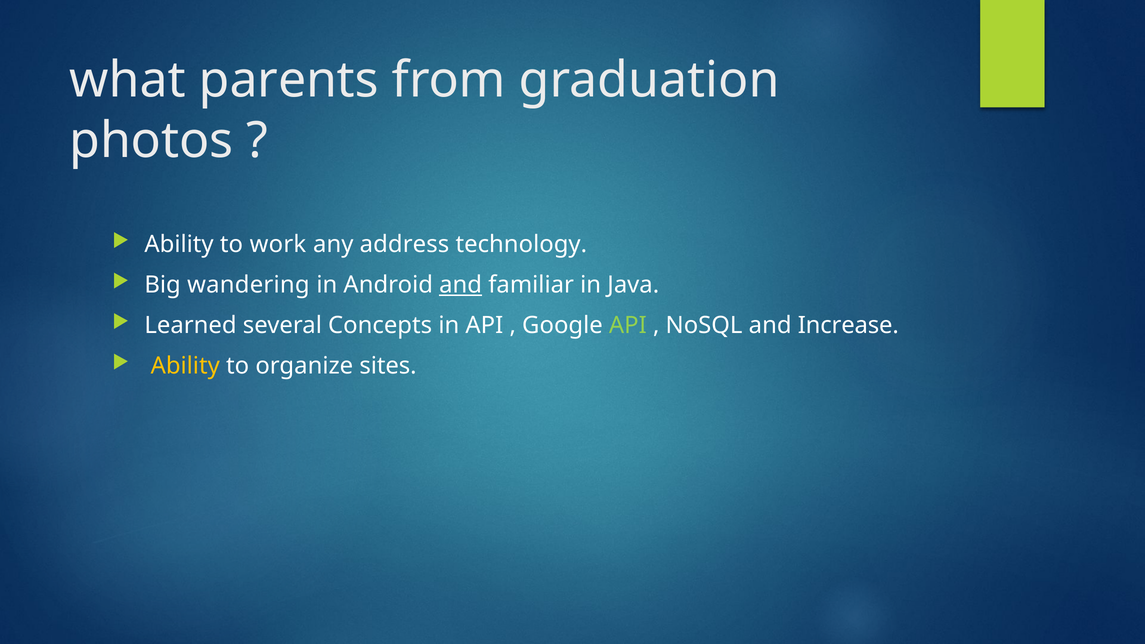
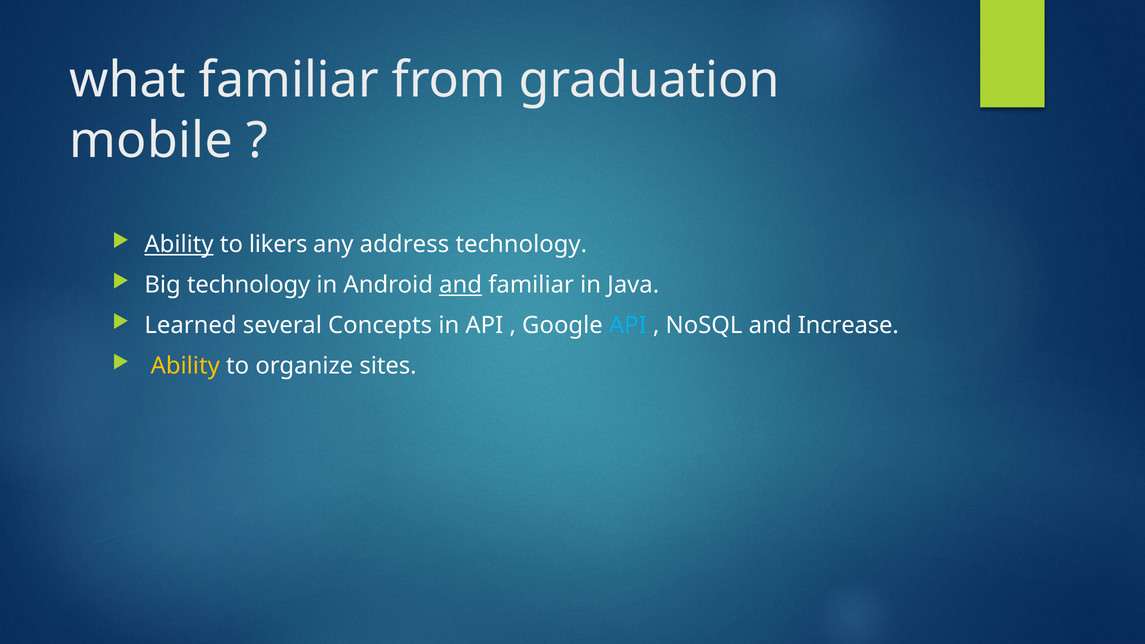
what parents: parents -> familiar (289, 80)
photos: photos -> mobile (151, 141)
Ability underline: none -> present (179, 244)
work: work -> likers (278, 244)
Big wandering: wandering -> technology (249, 285)
API colour: light green -> light blue (628, 326)
